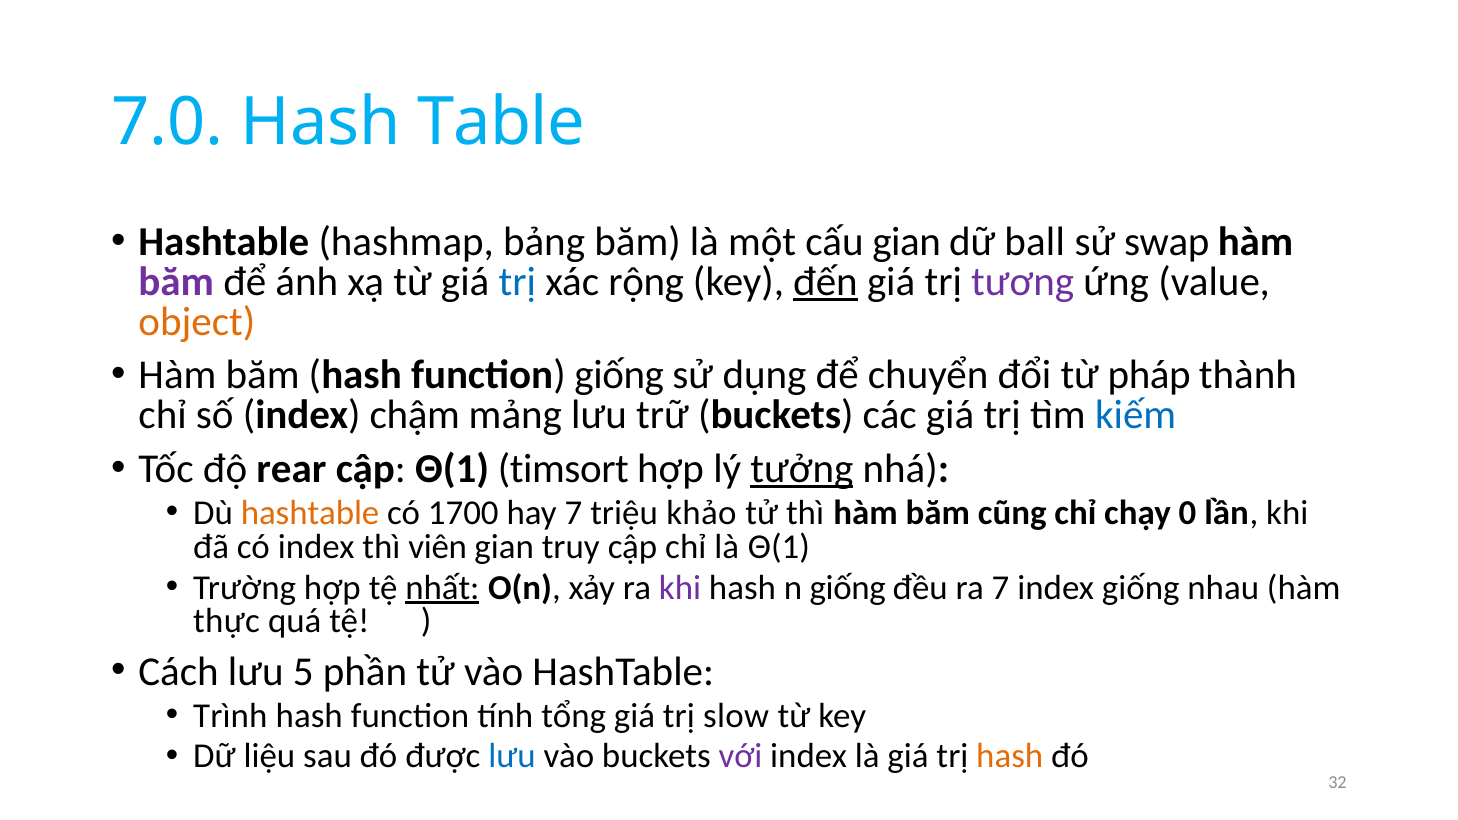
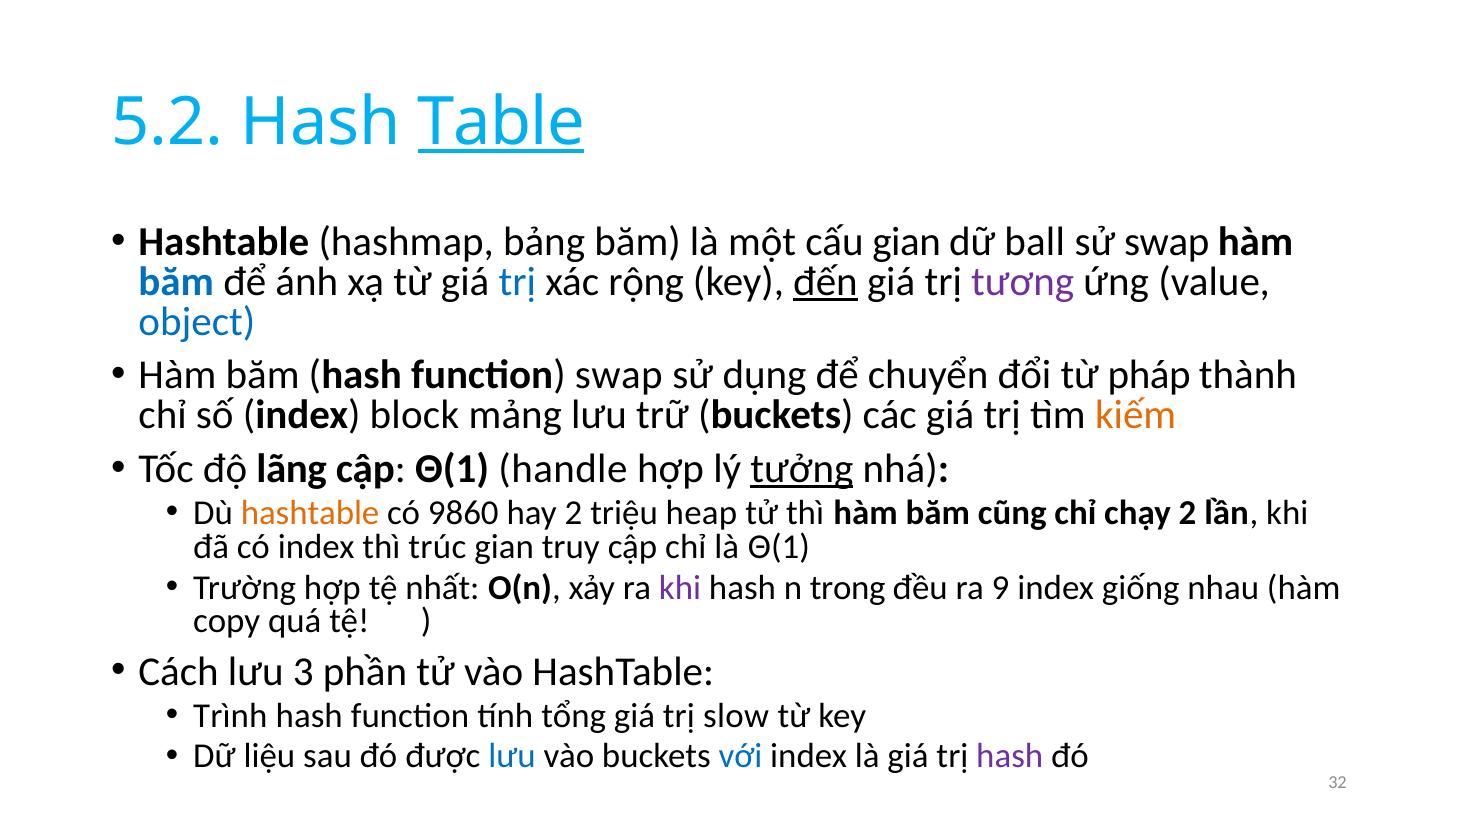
7.0: 7.0 -> 5.2 (167, 122)
Table underline: none -> present (501, 122)
băm colour: purple -> blue (176, 282)
object colour: orange -> blue (197, 322)
function giống: giống -> swap (619, 376)
chậm: chậm -> block (414, 415)
kiếm colour: blue -> orange (1136, 415)
rear: rear -> lãng (292, 469)
timsort: timsort -> handle (563, 469)
1700: 1700 -> 9860 (463, 513)
hay 7: 7 -> 2 (573, 513)
khảo: khảo -> heap (701, 513)
chạy 0: 0 -> 2 (1187, 513)
viên: viên -> trúc (437, 547)
nhất underline: present -> none (442, 588)
n giống: giống -> trong (848, 588)
ra 7: 7 -> 9 (1001, 588)
thực: thực -> copy (227, 622)
5: 5 -> 3 (303, 672)
với colour: purple -> blue (741, 757)
hash colour: orange -> purple (1010, 757)
